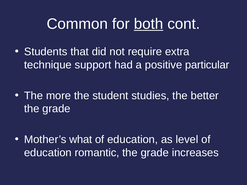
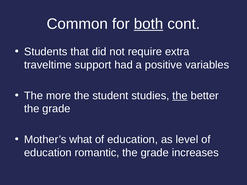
technique: technique -> traveltime (48, 65)
particular: particular -> variables (207, 65)
the underline: none -> present (180, 96)
